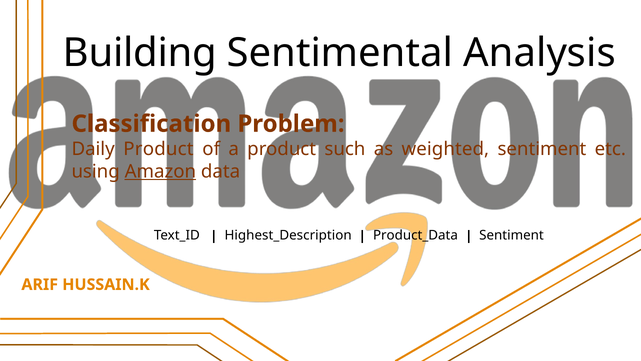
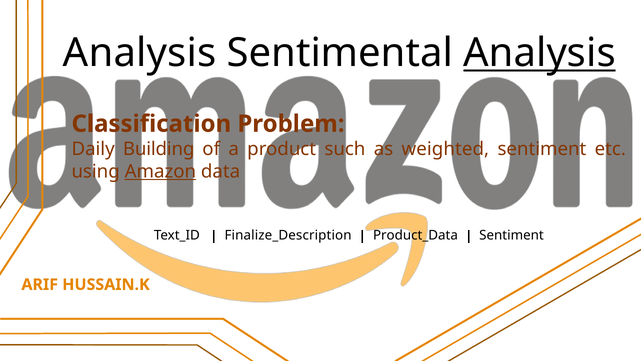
Building: Building -> Analysis (140, 53)
Analysis underline: none -> present (540, 53)
Daily Product: Product -> Building (159, 149)
Highest_Description: Highest_Description -> Finalize_Description (288, 235)
